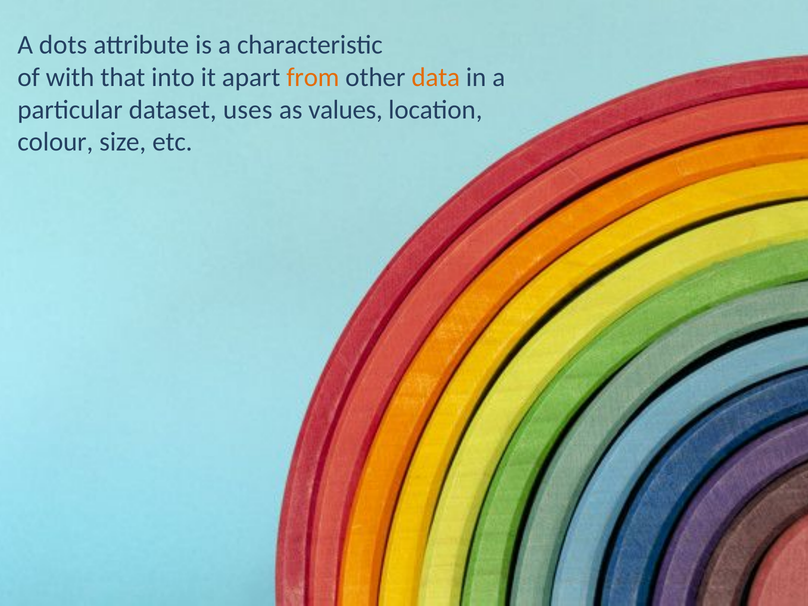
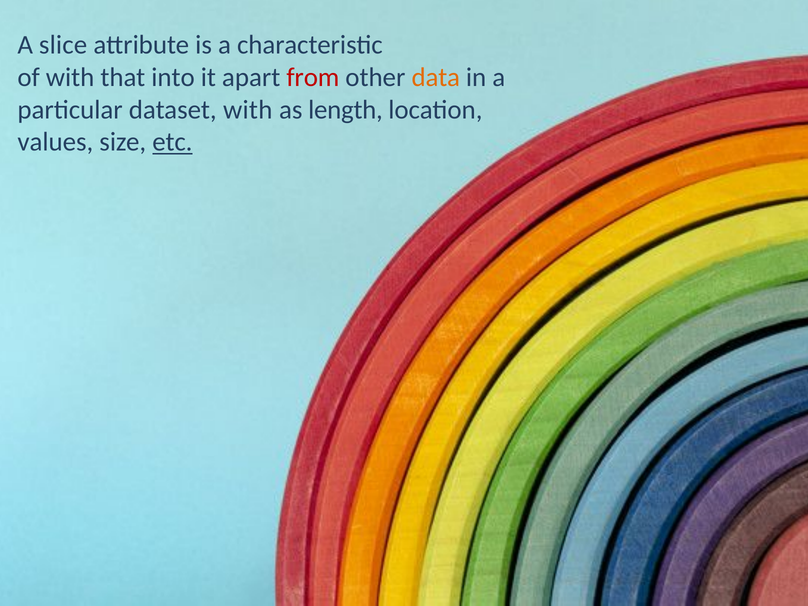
dots: dots -> slice (63, 45)
from colour: orange -> red (313, 77)
dataset uses: uses -> with (248, 110)
values: values -> length (346, 110)
colour: colour -> values (55, 142)
etc underline: none -> present (172, 142)
